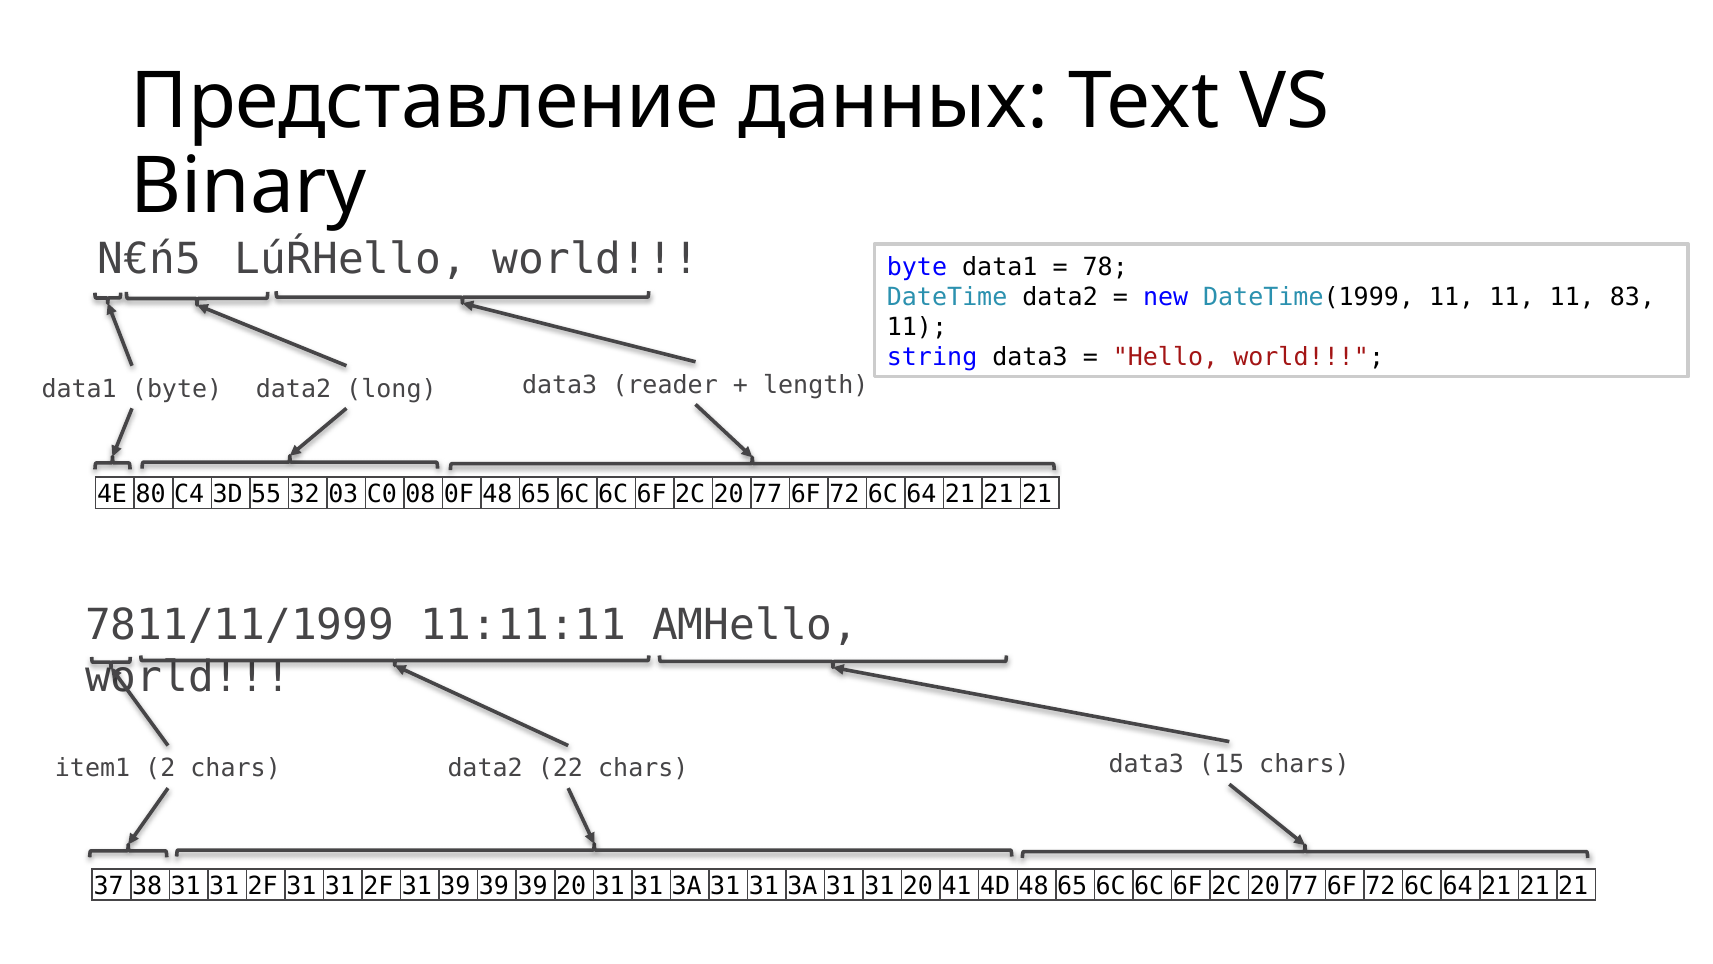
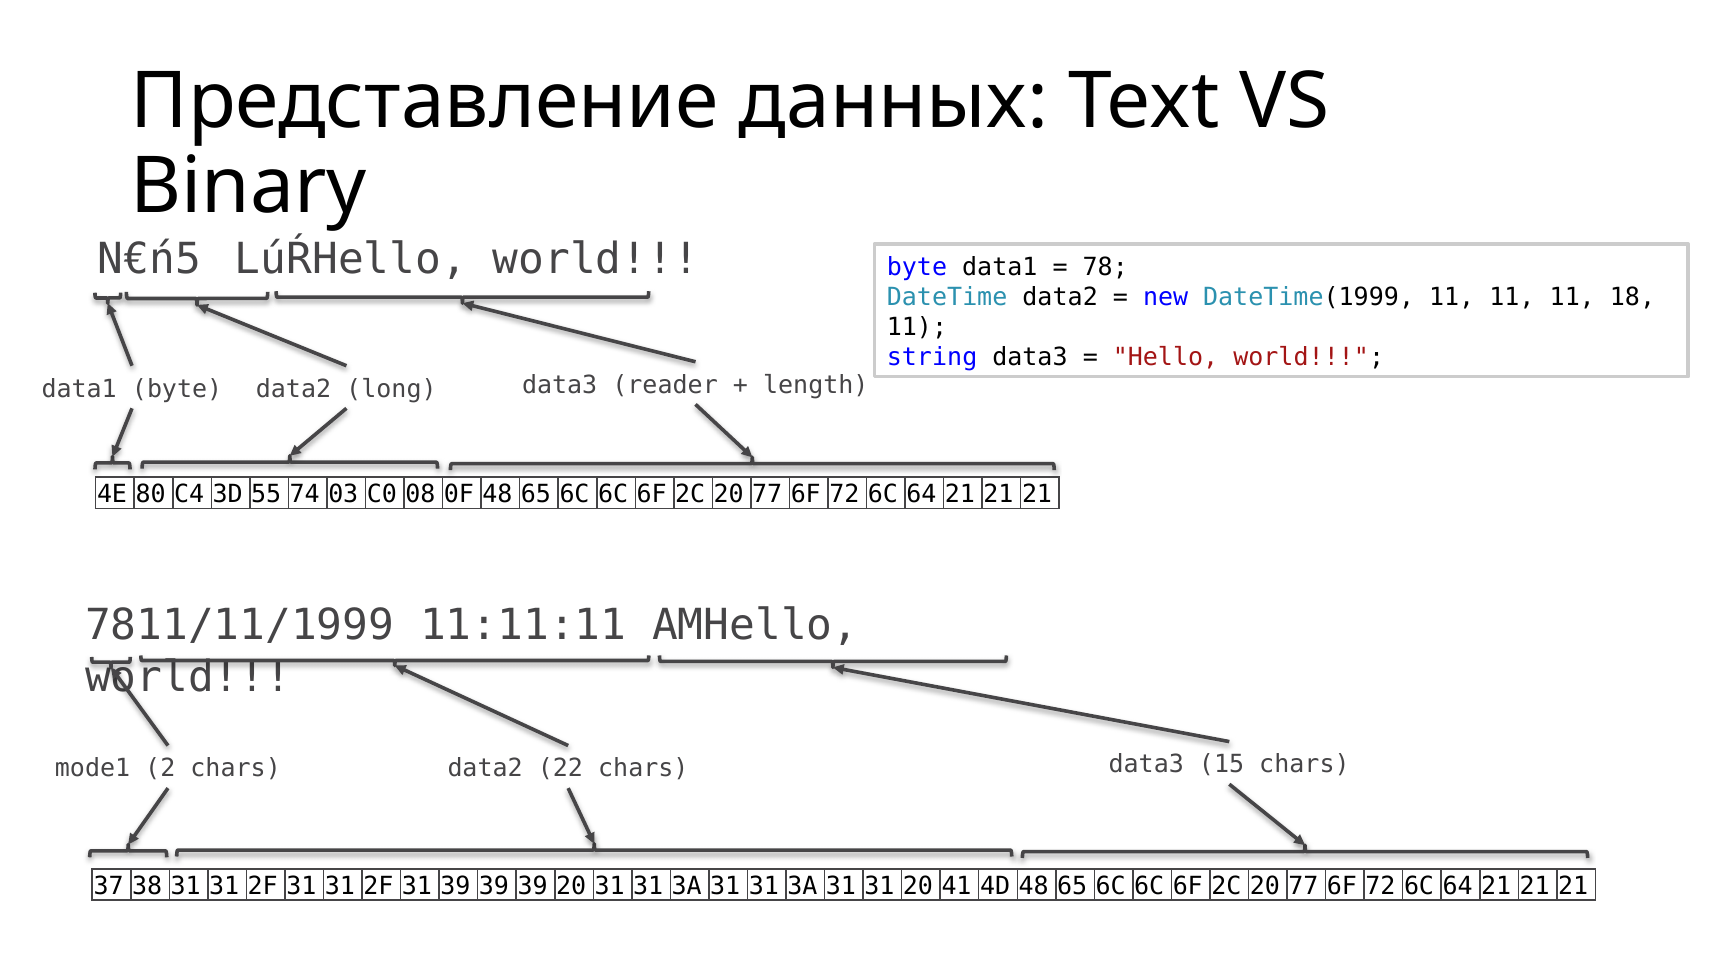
83: 83 -> 18 (1632, 297)
32: 32 -> 74 (305, 494)
item1: item1 -> mode1 (93, 768)
